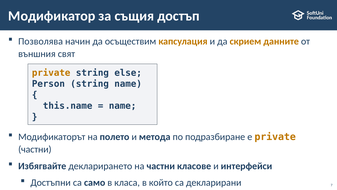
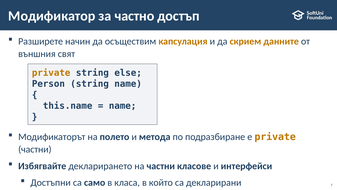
същия: същия -> частно (134, 16)
Позволява: Позволява -> Разширете (41, 41)
